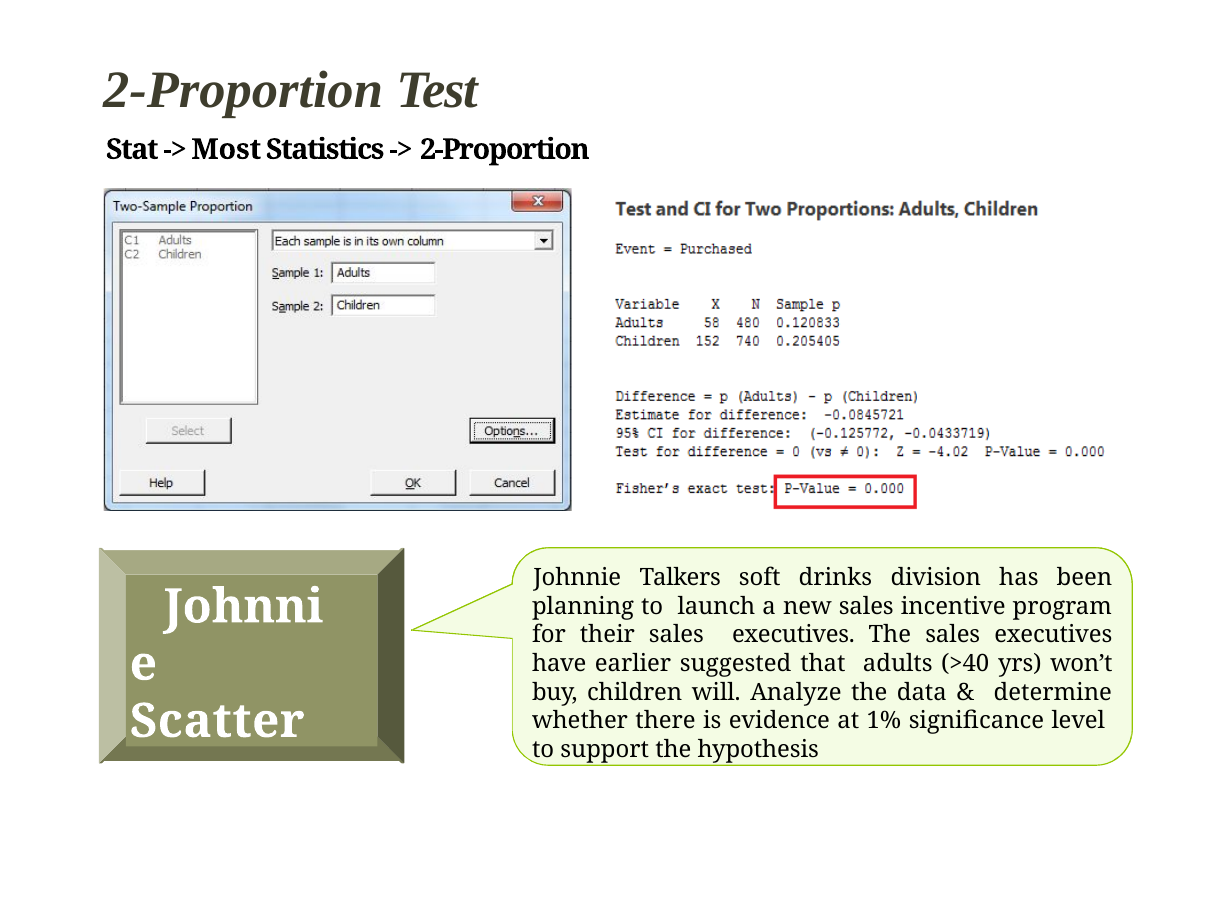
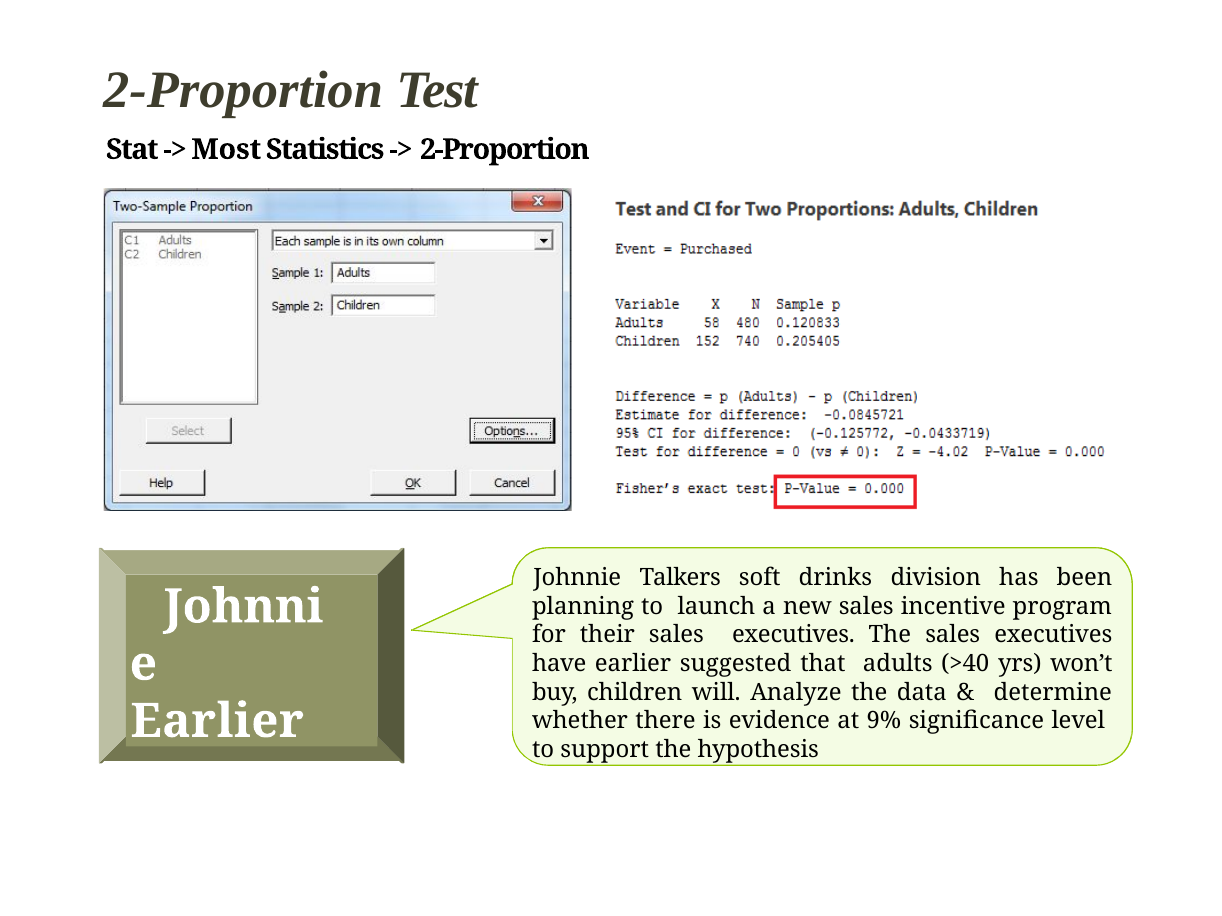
Scatter: Scatter -> Earlier (217, 722)
1%: 1% -> 9% (884, 721)
